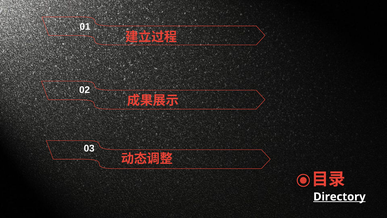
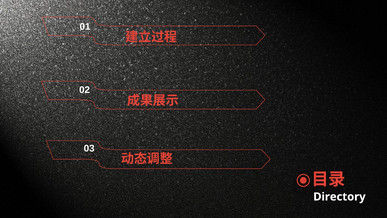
Directory underline: present -> none (339, 196)
